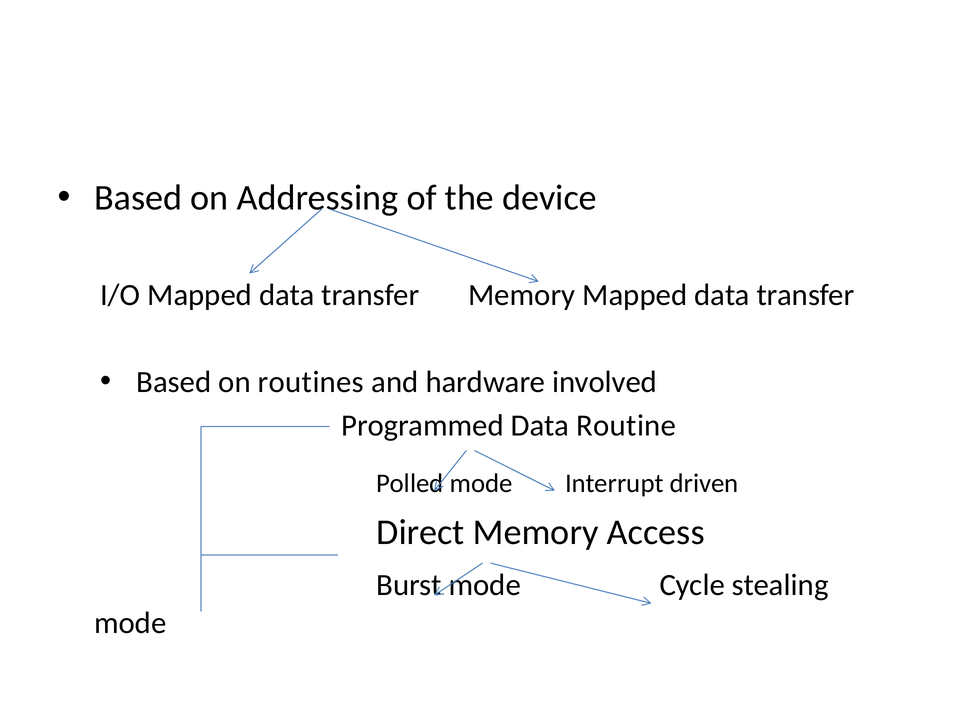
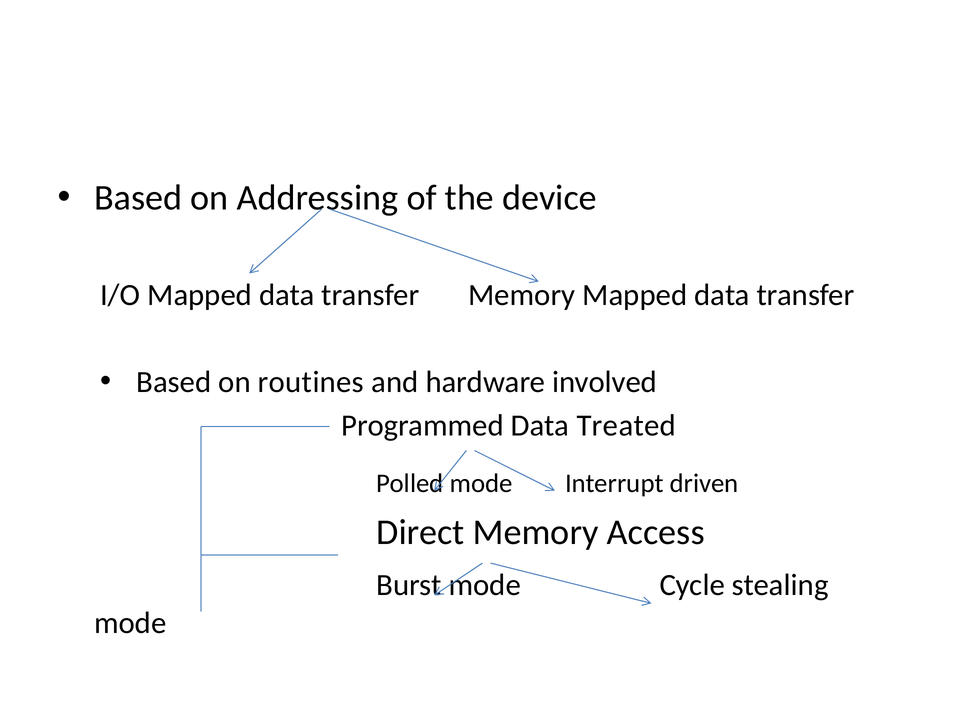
Routine: Routine -> Treated (626, 425)
